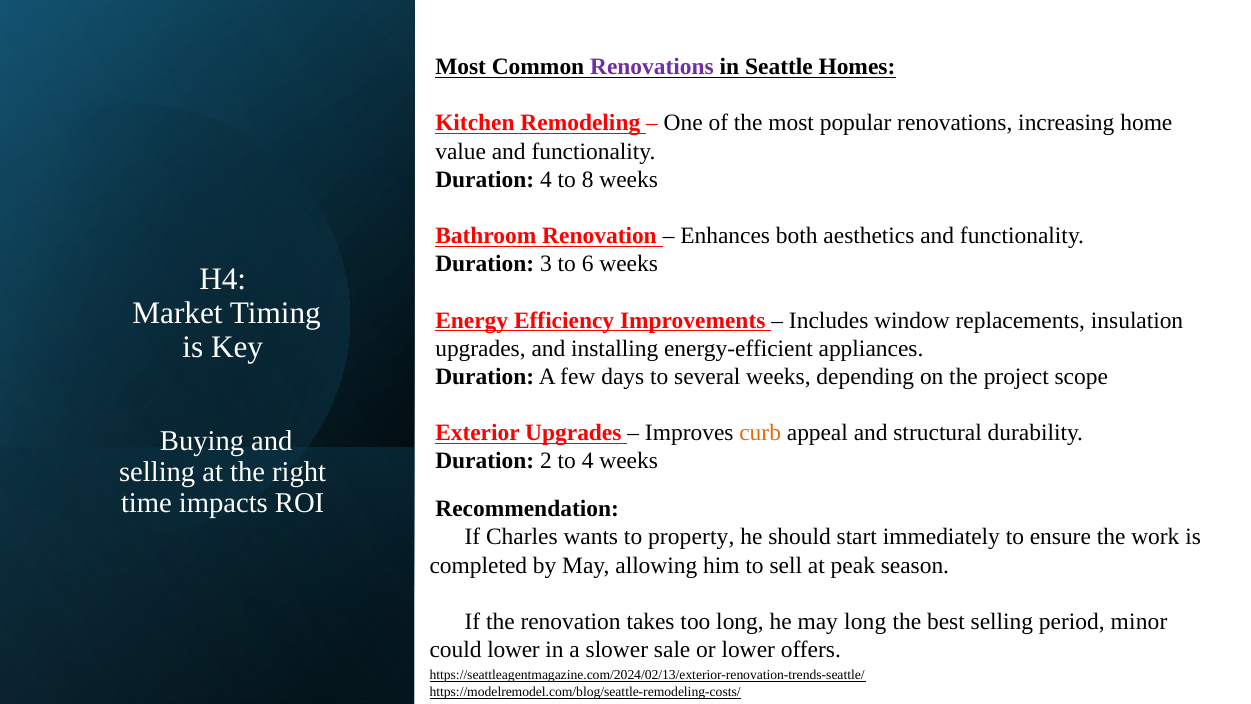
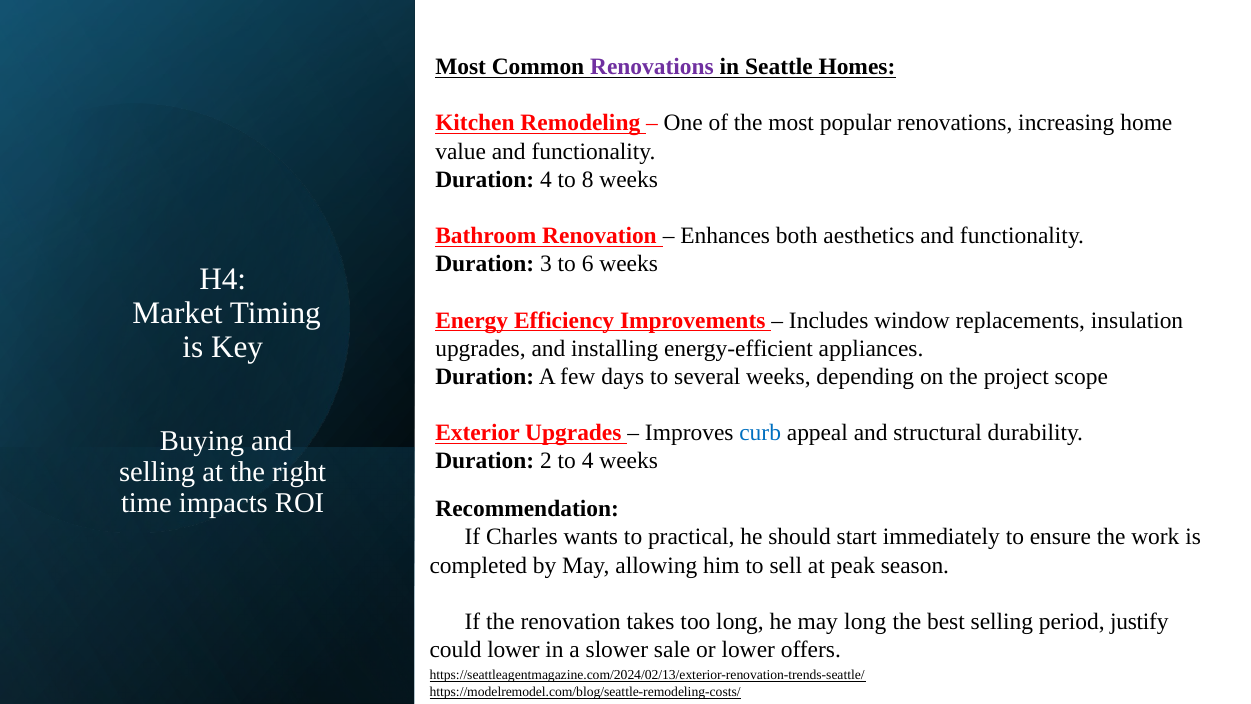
curb colour: orange -> blue (760, 433)
property: property -> practical (691, 537)
minor: minor -> justify (1139, 621)
